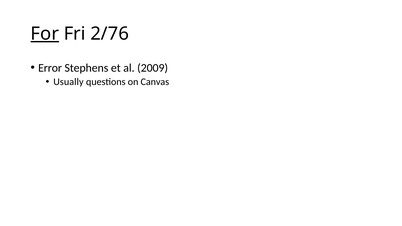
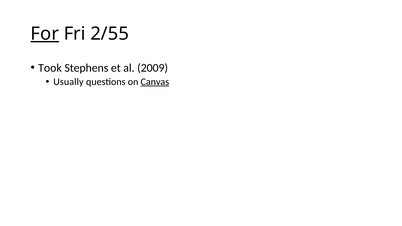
2/76: 2/76 -> 2/55 (110, 34)
Error: Error -> Took (50, 68)
Canvas underline: none -> present (155, 82)
